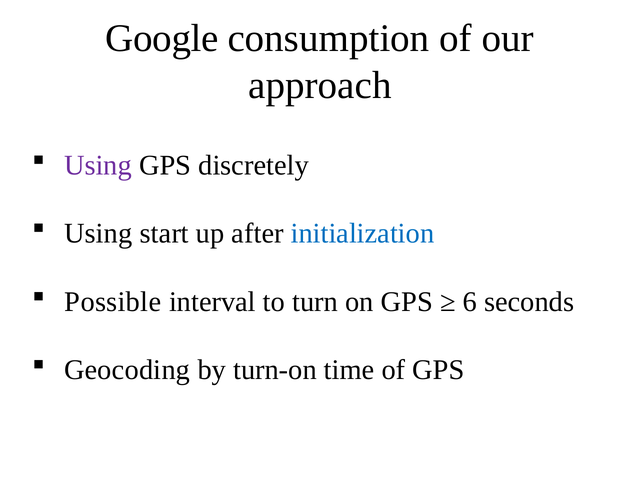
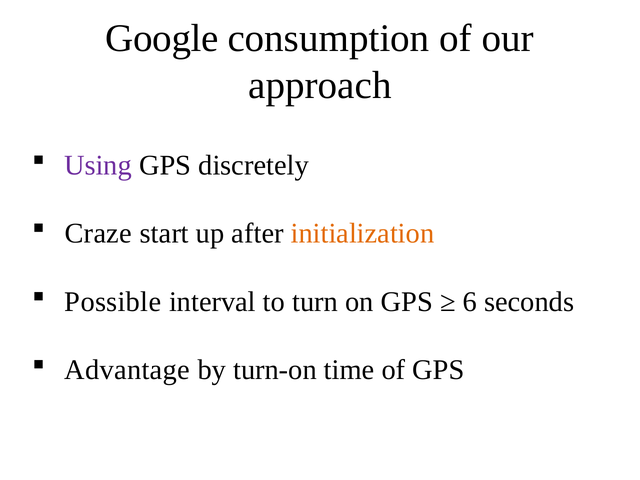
Using: Using -> Craze (98, 233)
initialization colour: blue -> orange (363, 233)
Geocoding: Geocoding -> Advantage (127, 370)
